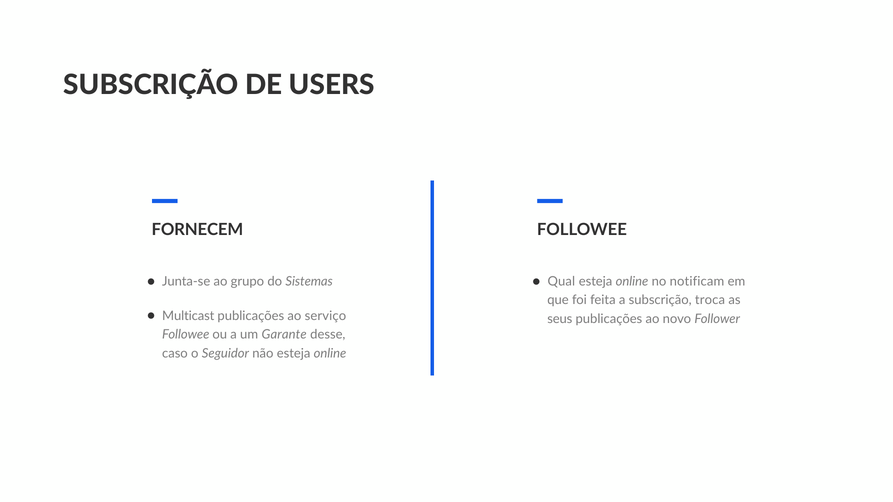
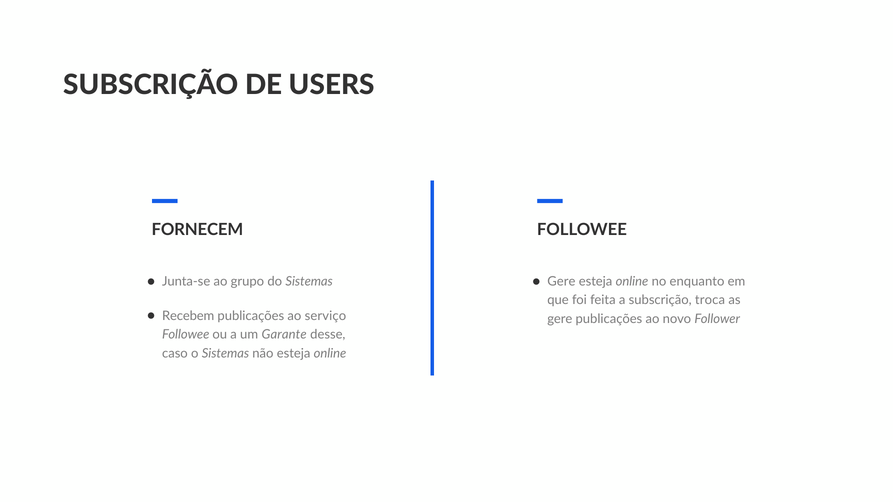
Qual: Qual -> Gere (561, 282)
notificam: notificam -> enquanto (697, 282)
Multicast: Multicast -> Recebem (188, 316)
seus: seus -> gere (560, 319)
o Seguidor: Seguidor -> Sistemas (225, 354)
